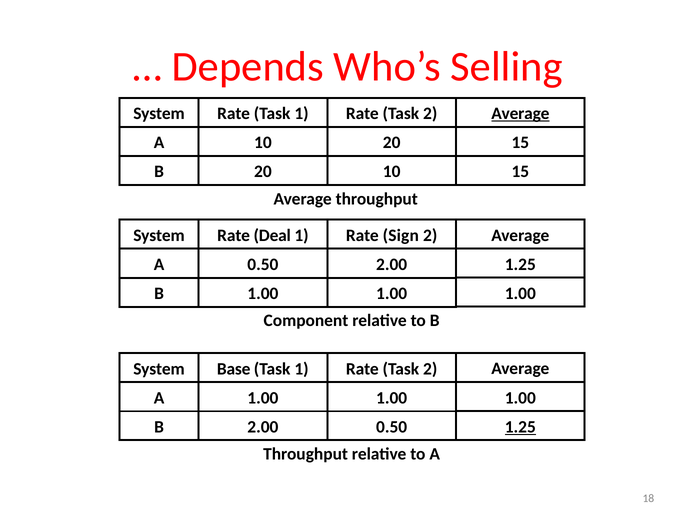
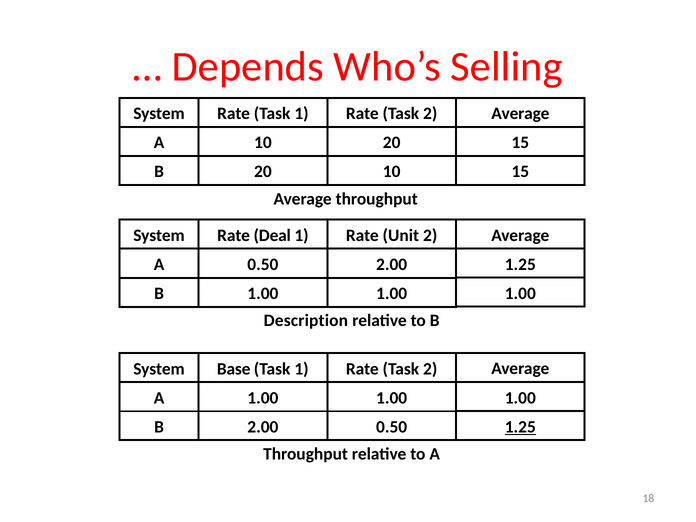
Average underline: present -> none (520, 114)
Sign: Sign -> Unit (401, 235)
Component: Component -> Description (306, 321)
